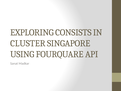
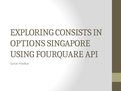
CLUSTER: CLUSTER -> OPTIONS (28, 43)
